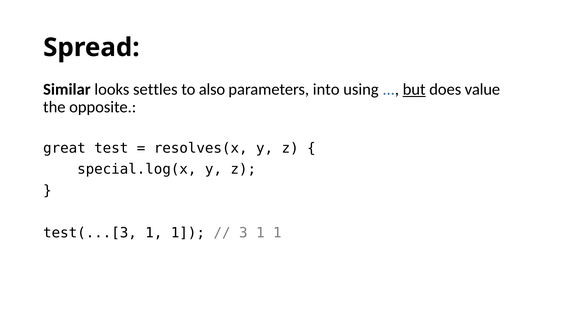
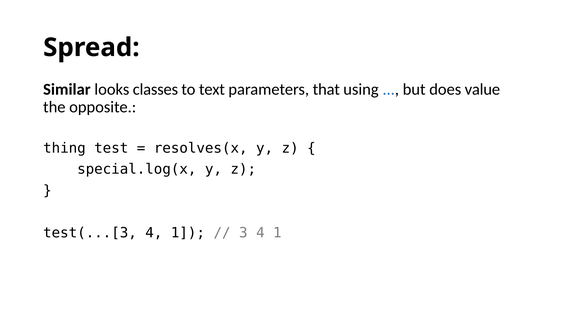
settles: settles -> classes (155, 89)
also: also -> text (212, 89)
into: into -> that (326, 89)
but underline: present -> none (414, 89)
great: great -> thing (64, 148)
test(...[3 1: 1 -> 4 (154, 233)
3 1: 1 -> 4 (260, 233)
